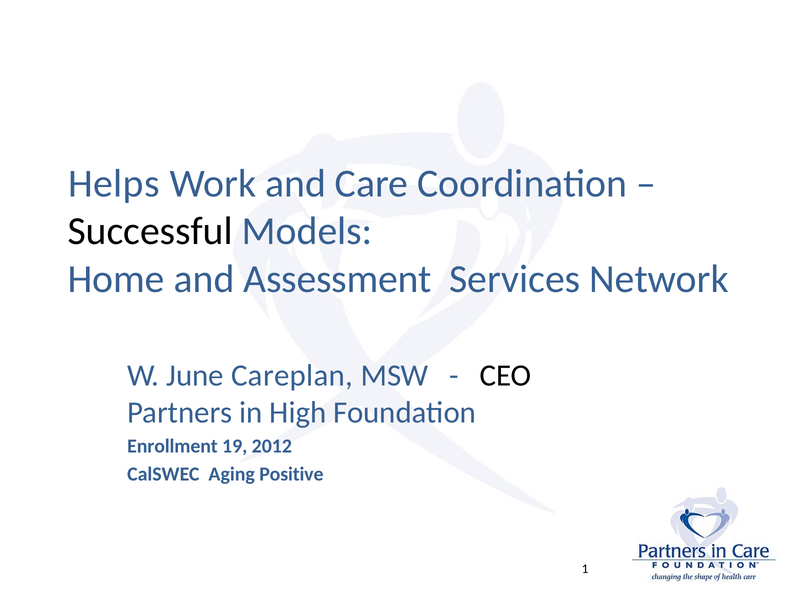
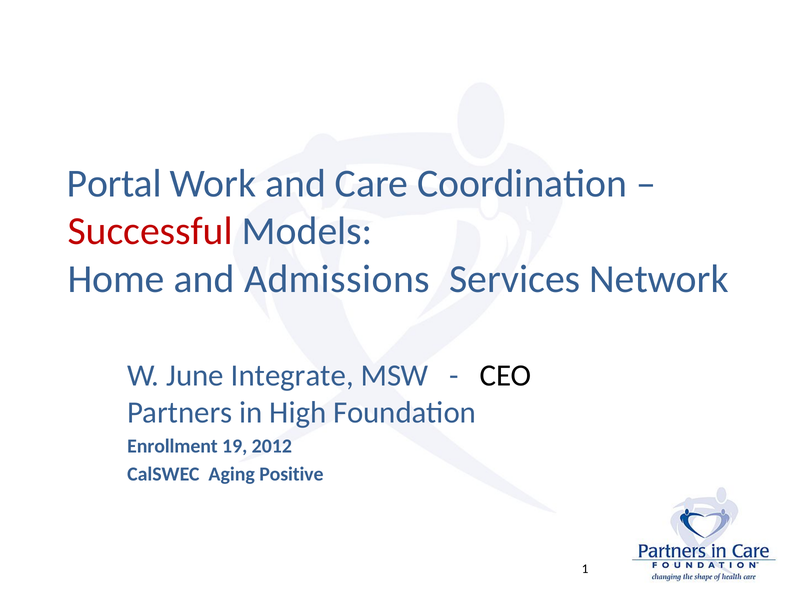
Helps: Helps -> Portal (114, 184)
Successful colour: black -> red (150, 231)
Assessment: Assessment -> Admissions (337, 279)
Careplan: Careplan -> Integrate (292, 376)
